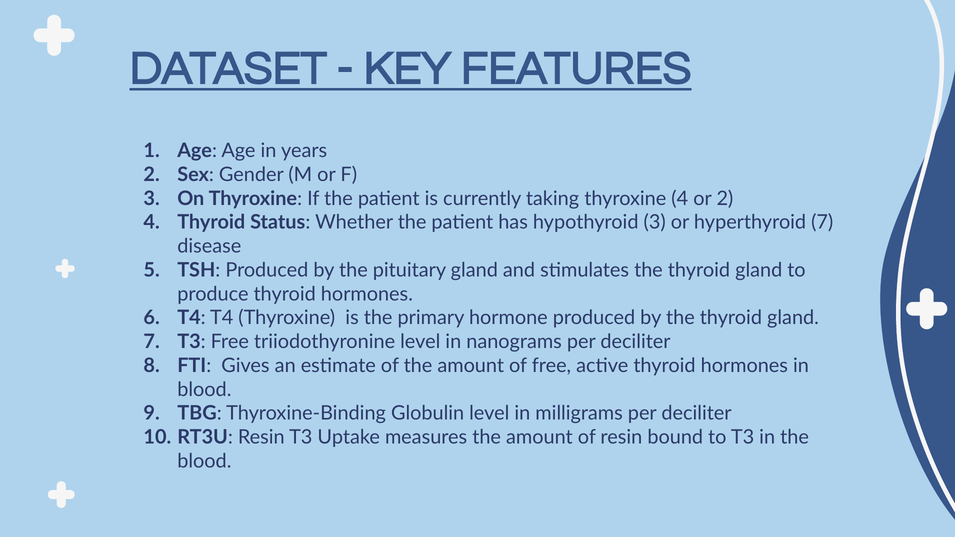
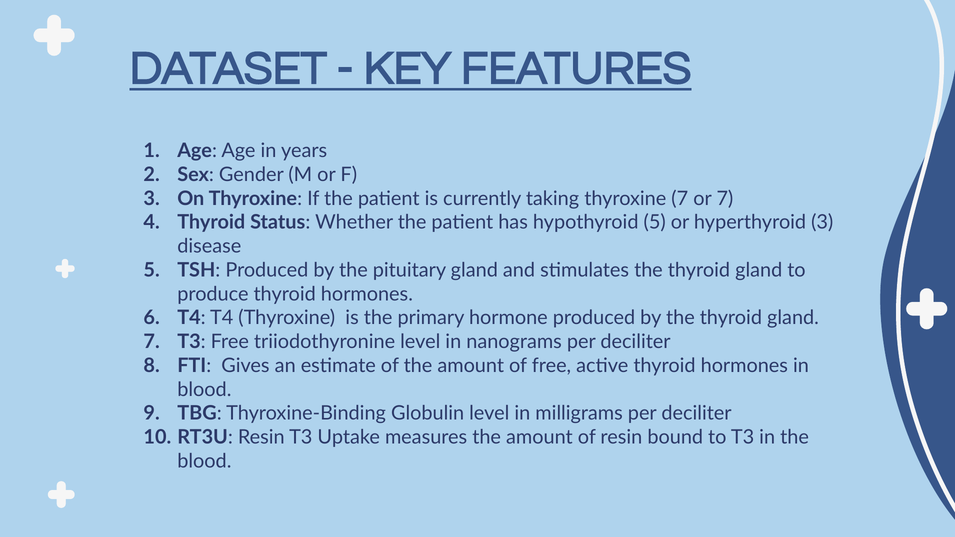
thyroxine 4: 4 -> 7 (680, 199)
or 2: 2 -> 7 (725, 199)
hypothyroid 3: 3 -> 5 (655, 222)
hyperthyroid 7: 7 -> 3 (822, 222)
